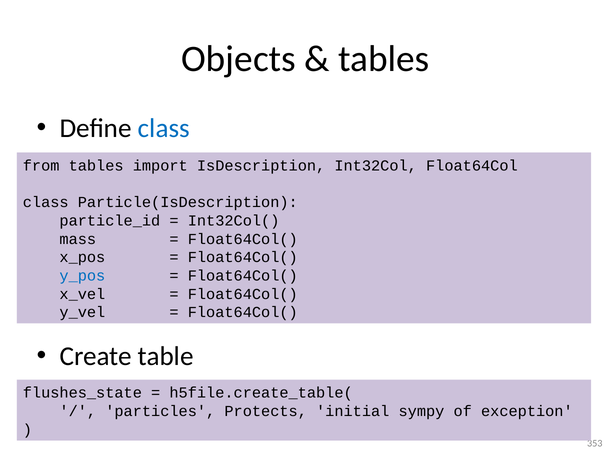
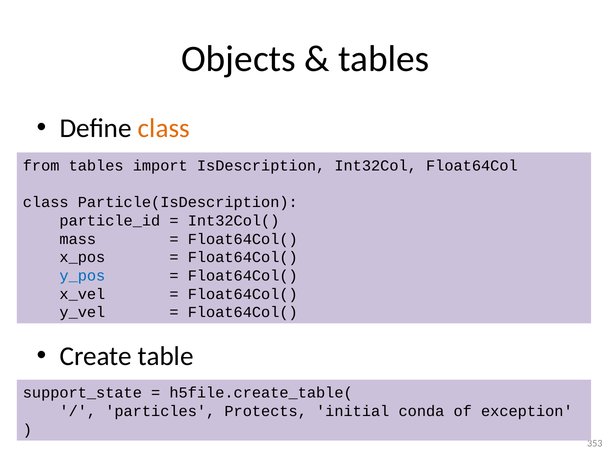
class colour: blue -> orange (164, 128)
flushes_state: flushes_state -> support_state (82, 393)
sympy: sympy -> conda (421, 411)
